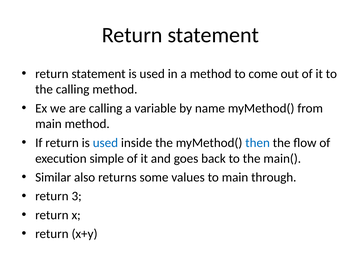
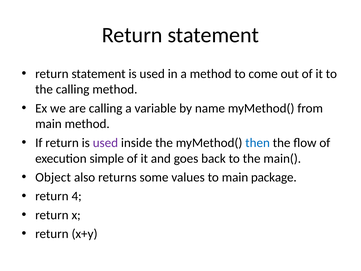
used colour: blue -> purple (105, 143)
Similar: Similar -> Object (53, 177)
through: through -> package (274, 177)
3: 3 -> 4 (77, 196)
